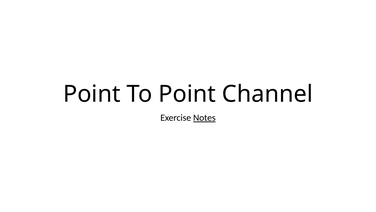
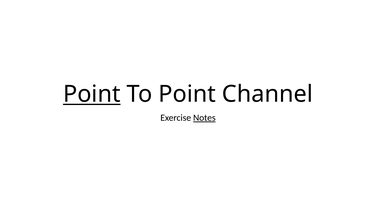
Point underline: none -> present (92, 94)
